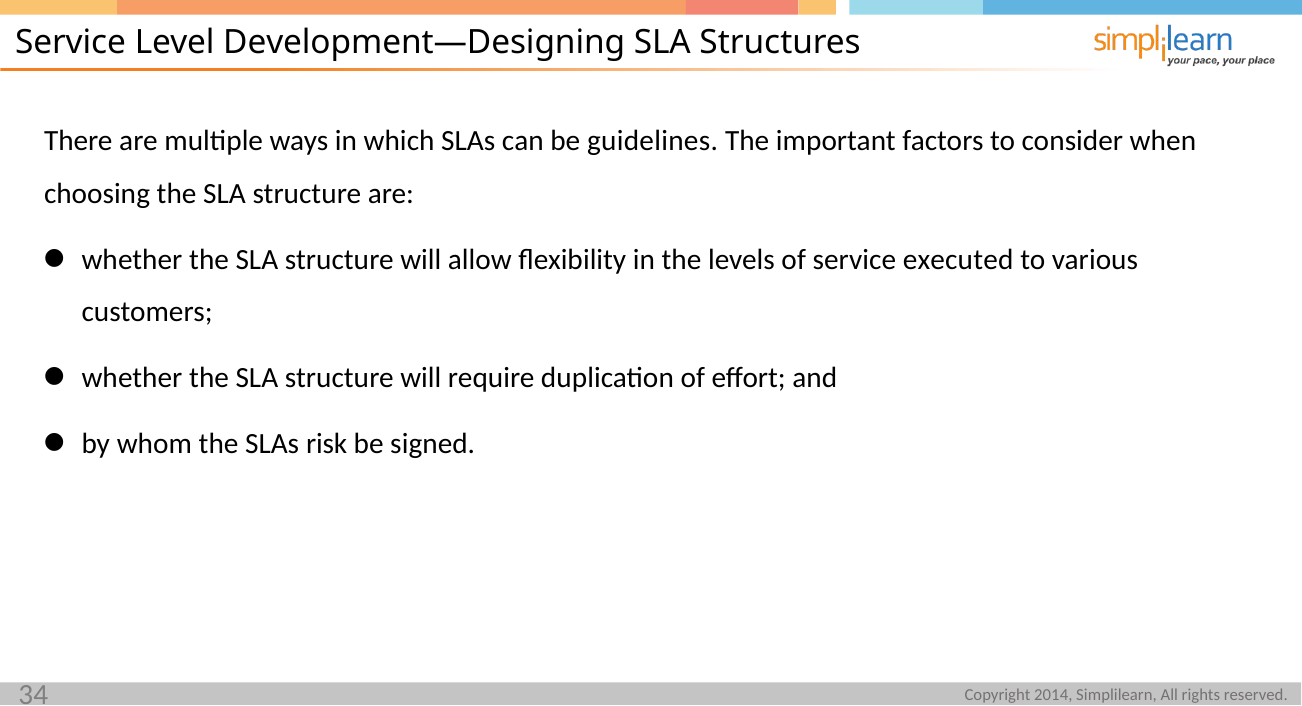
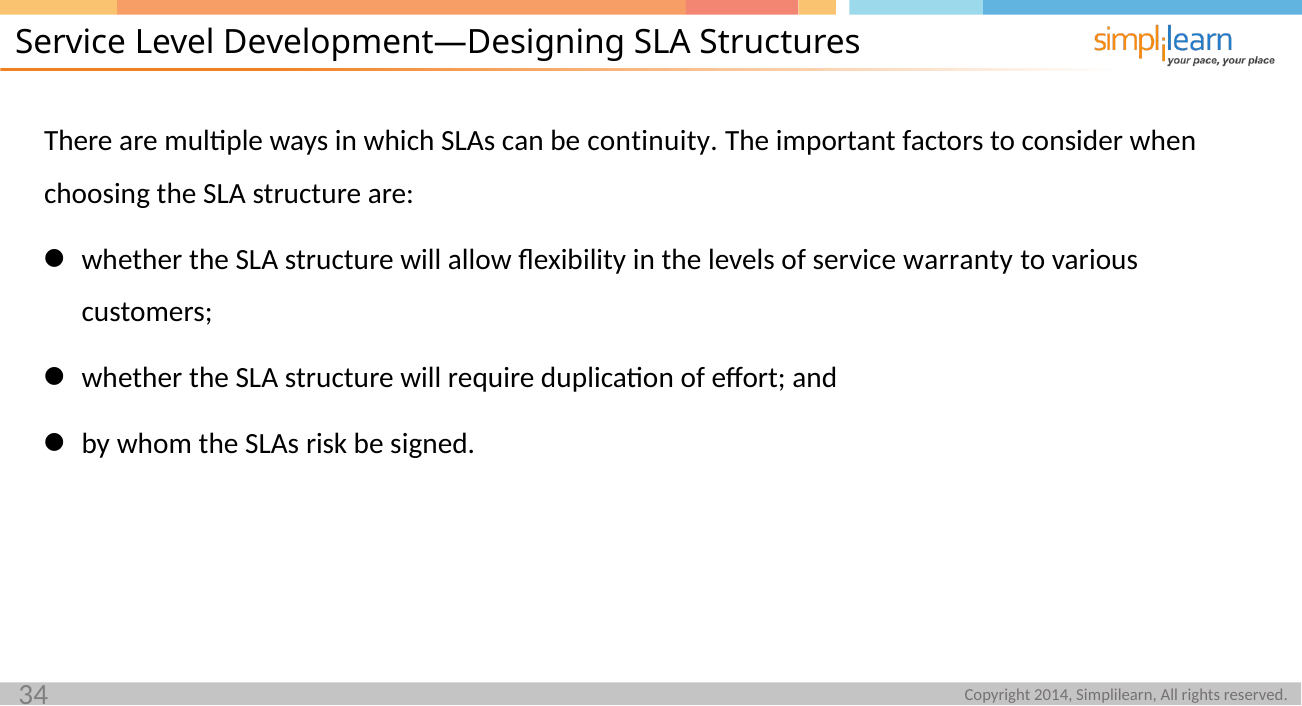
guidelines: guidelines -> continuity (653, 141)
executed: executed -> warranty (958, 260)
